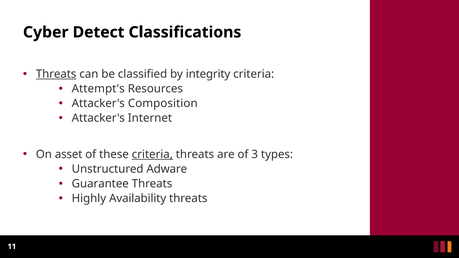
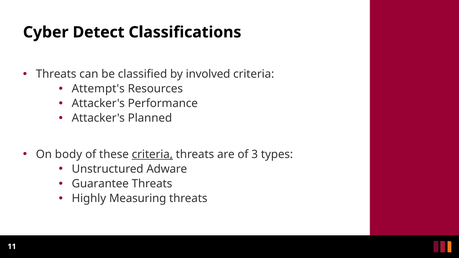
Threats underline: present -> none (56, 74)
integrity: integrity -> involved (208, 74)
Composition: Composition -> Performance (163, 103)
Internet: Internet -> Planned (150, 118)
asset: asset -> body (69, 154)
Availability: Availability -> Measuring (138, 198)
